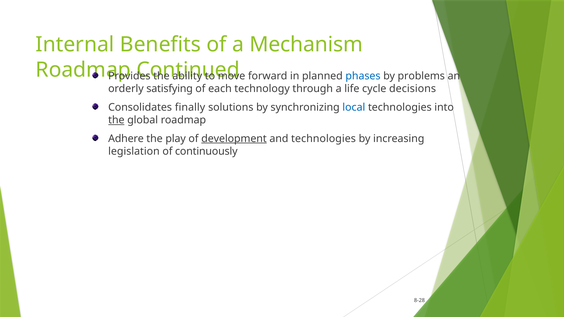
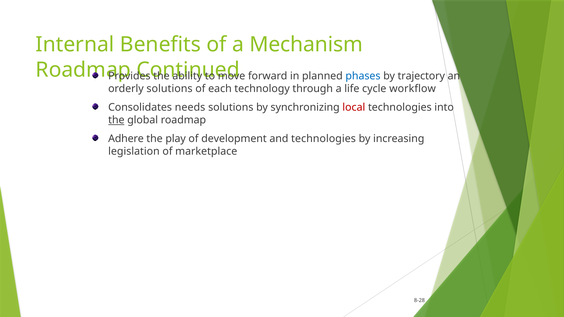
problems: problems -> trajectory (421, 76)
orderly satisfying: satisfying -> solutions (169, 89)
decisions: decisions -> workflow (413, 89)
finally: finally -> needs (190, 107)
local colour: blue -> red (354, 107)
development underline: present -> none (234, 139)
continuously: continuously -> marketplace (206, 151)
